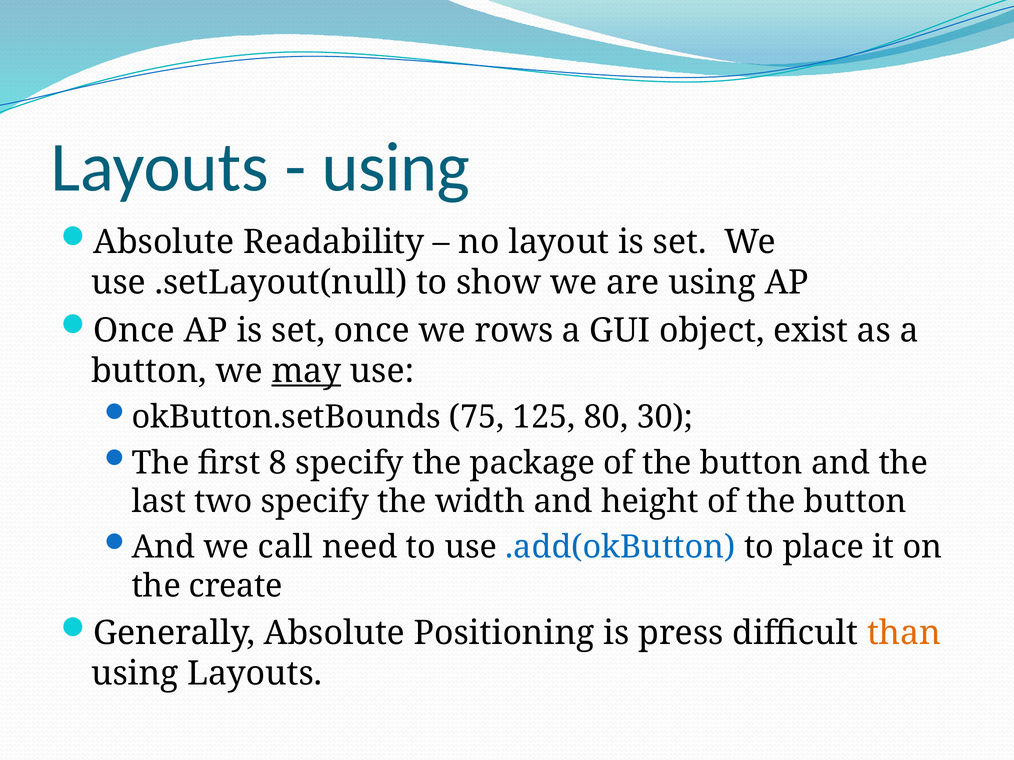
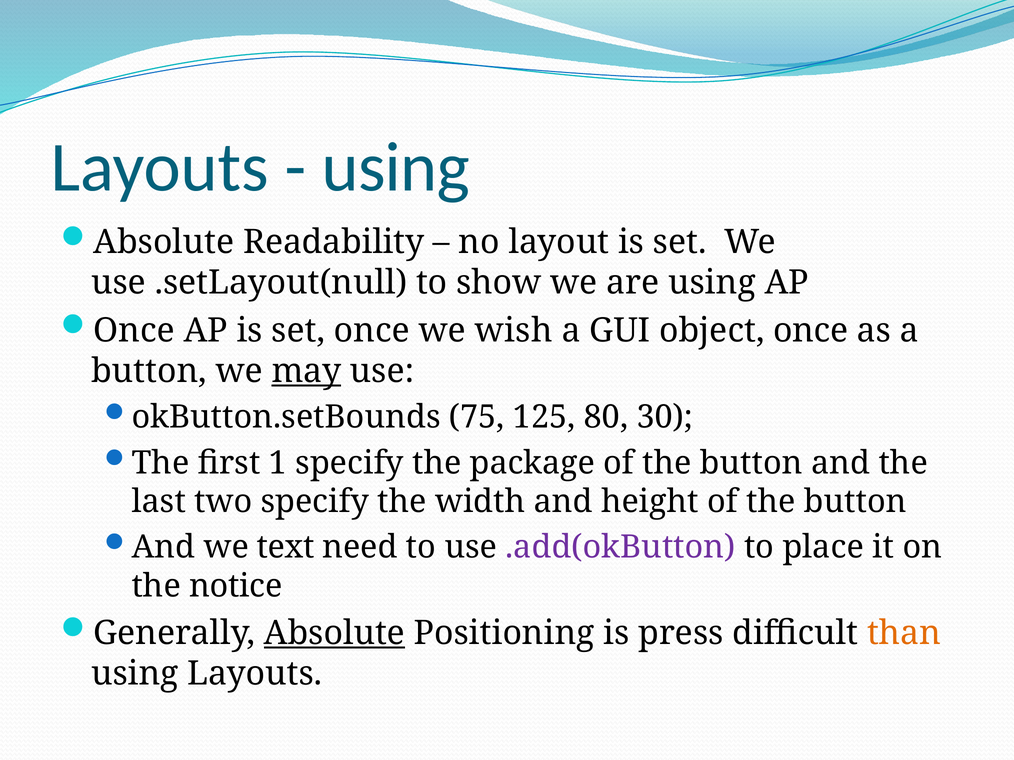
rows: rows -> wish (514, 331)
object exist: exist -> once (811, 331)
8: 8 -> 1 (278, 463)
call: call -> text (286, 548)
.add(okButton colour: blue -> purple (620, 548)
create: create -> notice (236, 586)
Absolute underline: none -> present (334, 634)
